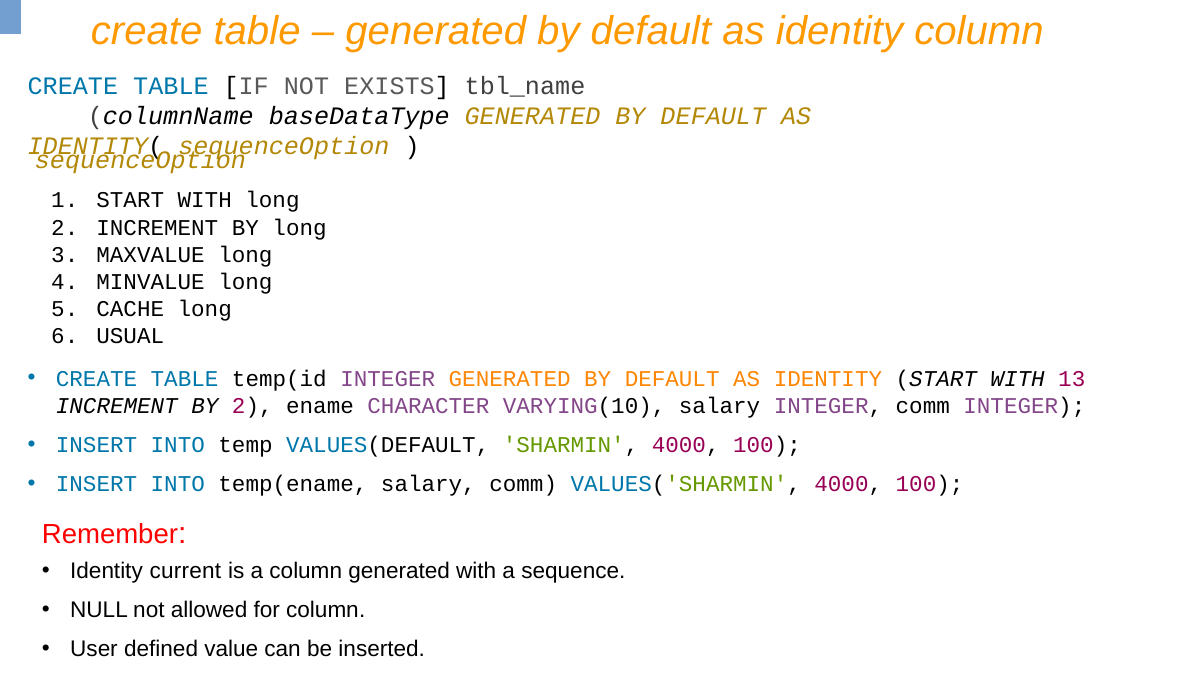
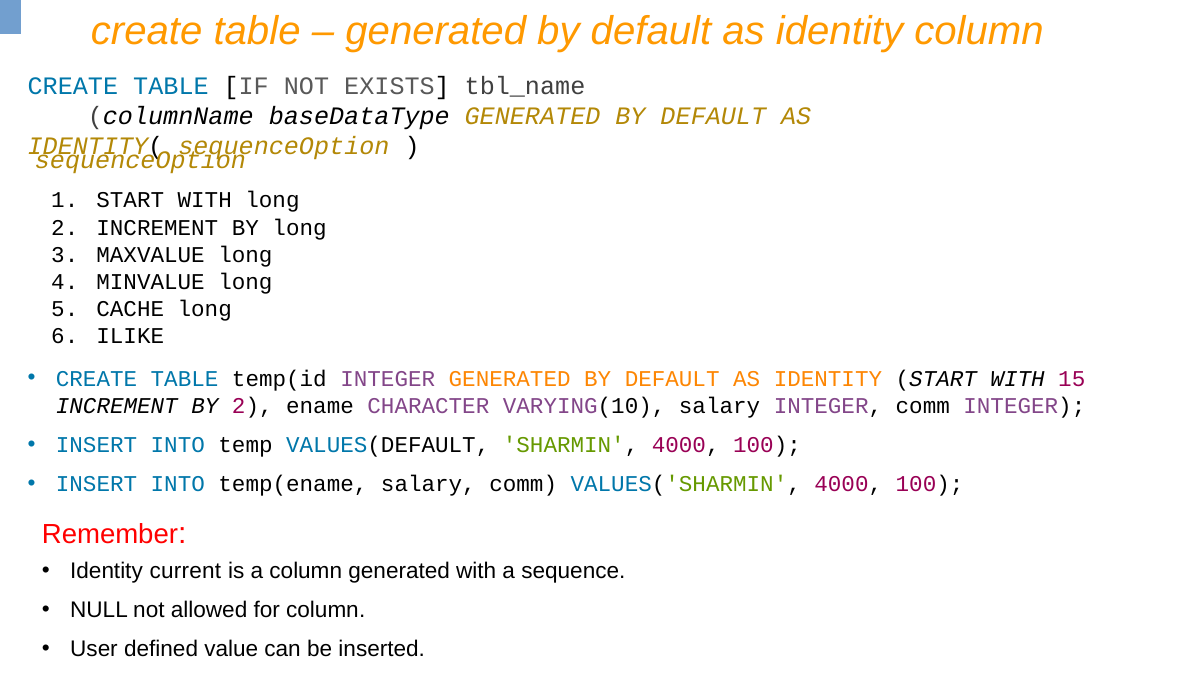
USUAL: USUAL -> ILIKE (130, 336)
13: 13 -> 15 (1072, 379)
